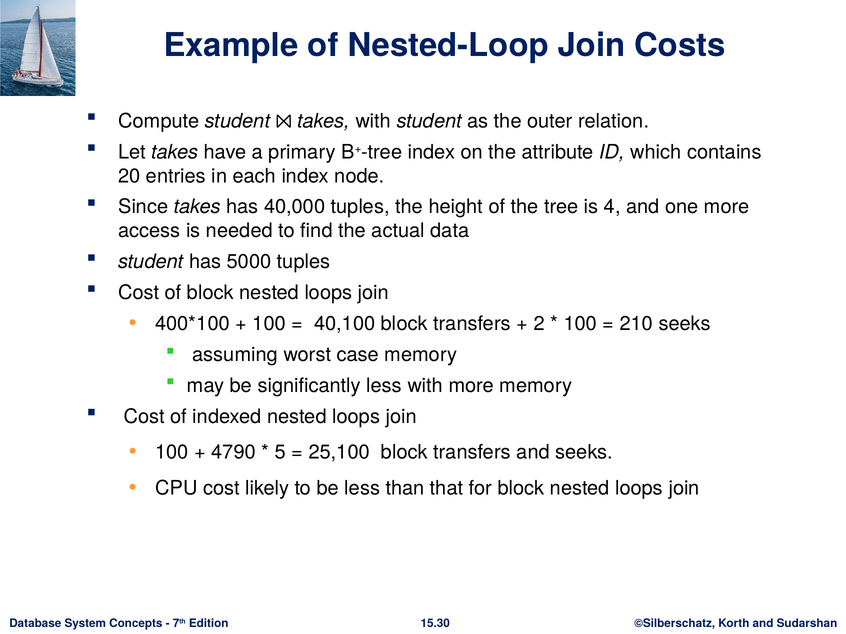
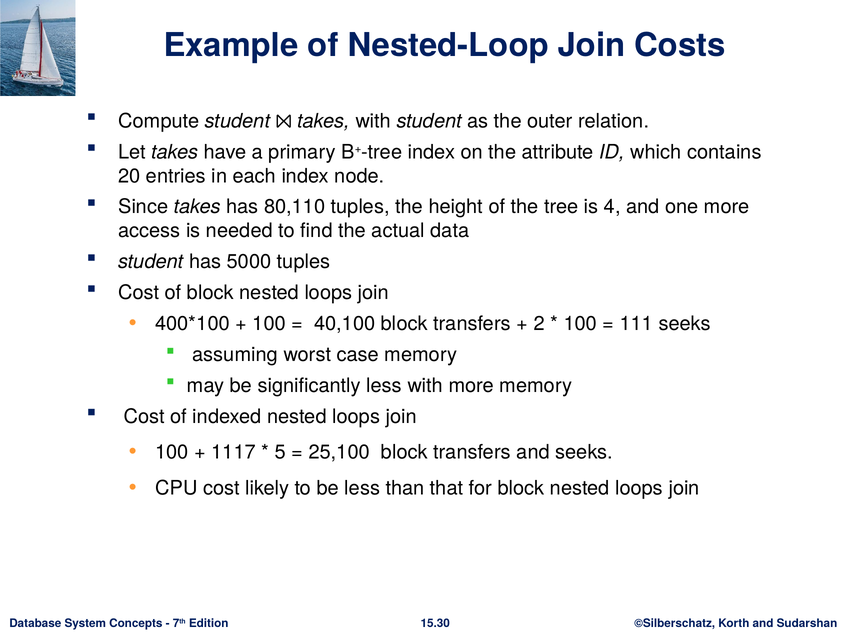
40,000: 40,000 -> 80,110 (295, 207)
210: 210 -> 111 (636, 324)
4790: 4790 -> 1117 (234, 453)
